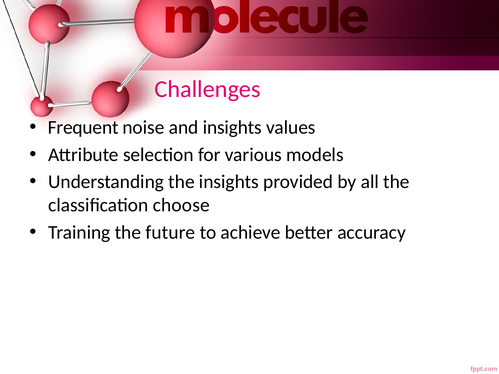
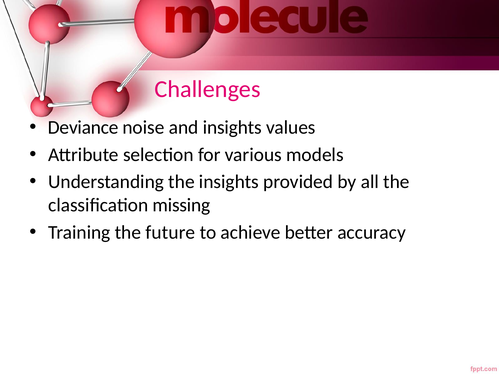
Frequent: Frequent -> Deviance (83, 128)
choose: choose -> missing (181, 205)
